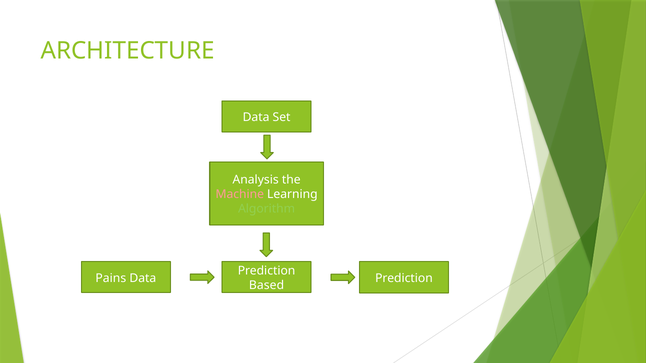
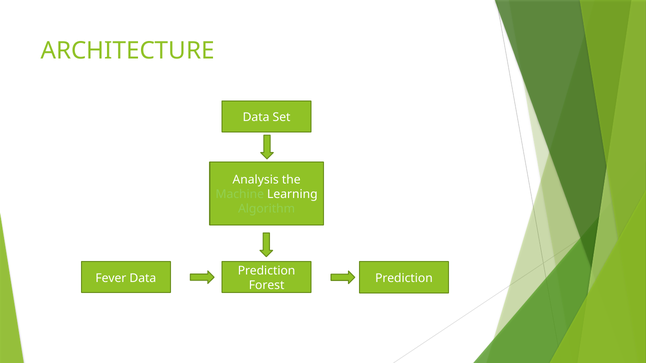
Machine colour: pink -> light green (240, 194)
Pains: Pains -> Fever (111, 278)
Based: Based -> Forest (267, 286)
